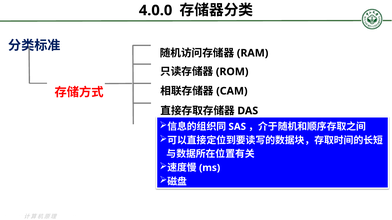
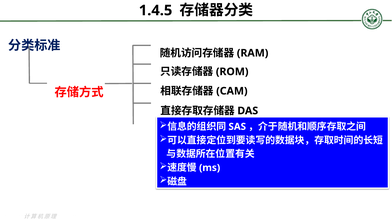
4.0.0: 4.0.0 -> 1.4.5 (156, 10)
